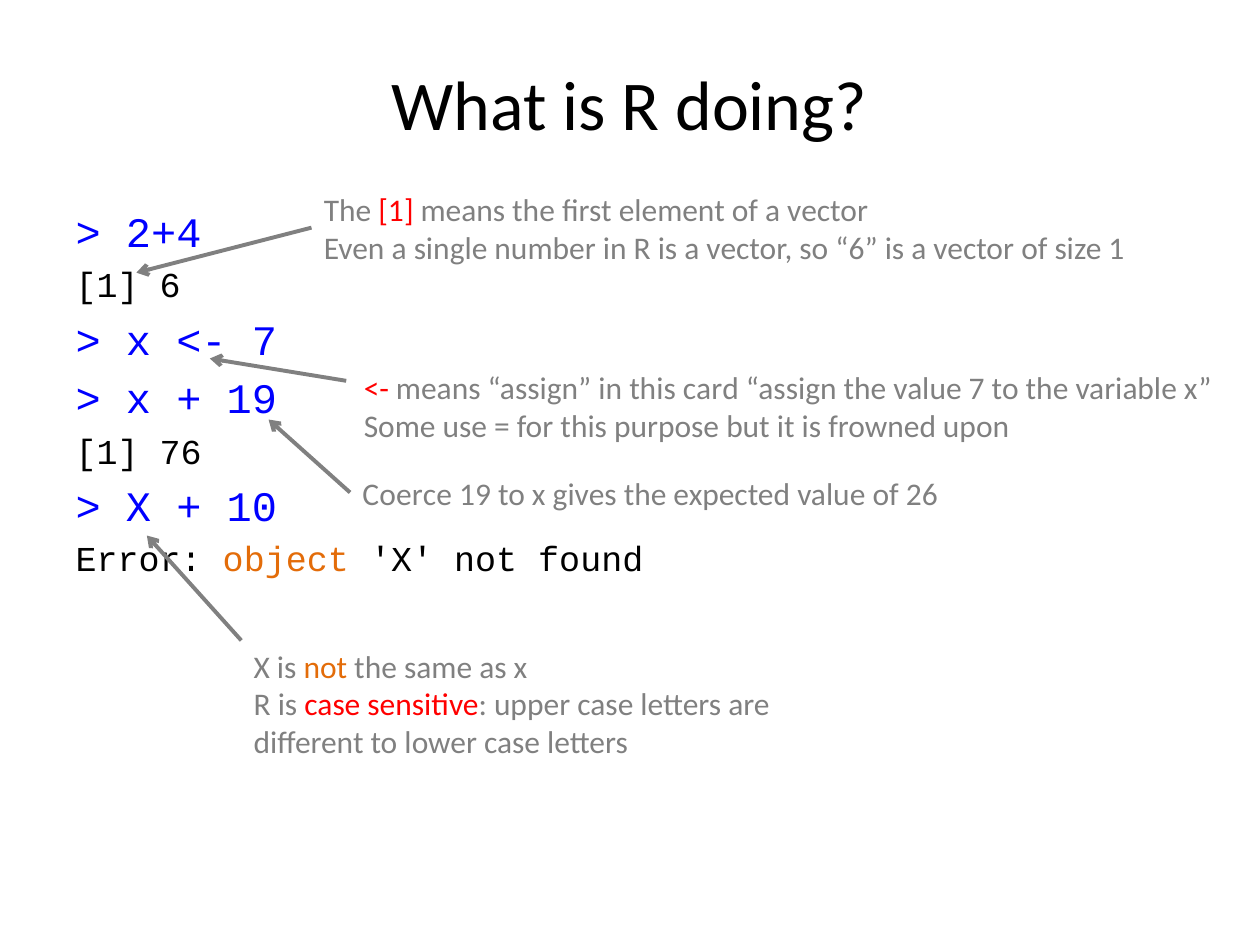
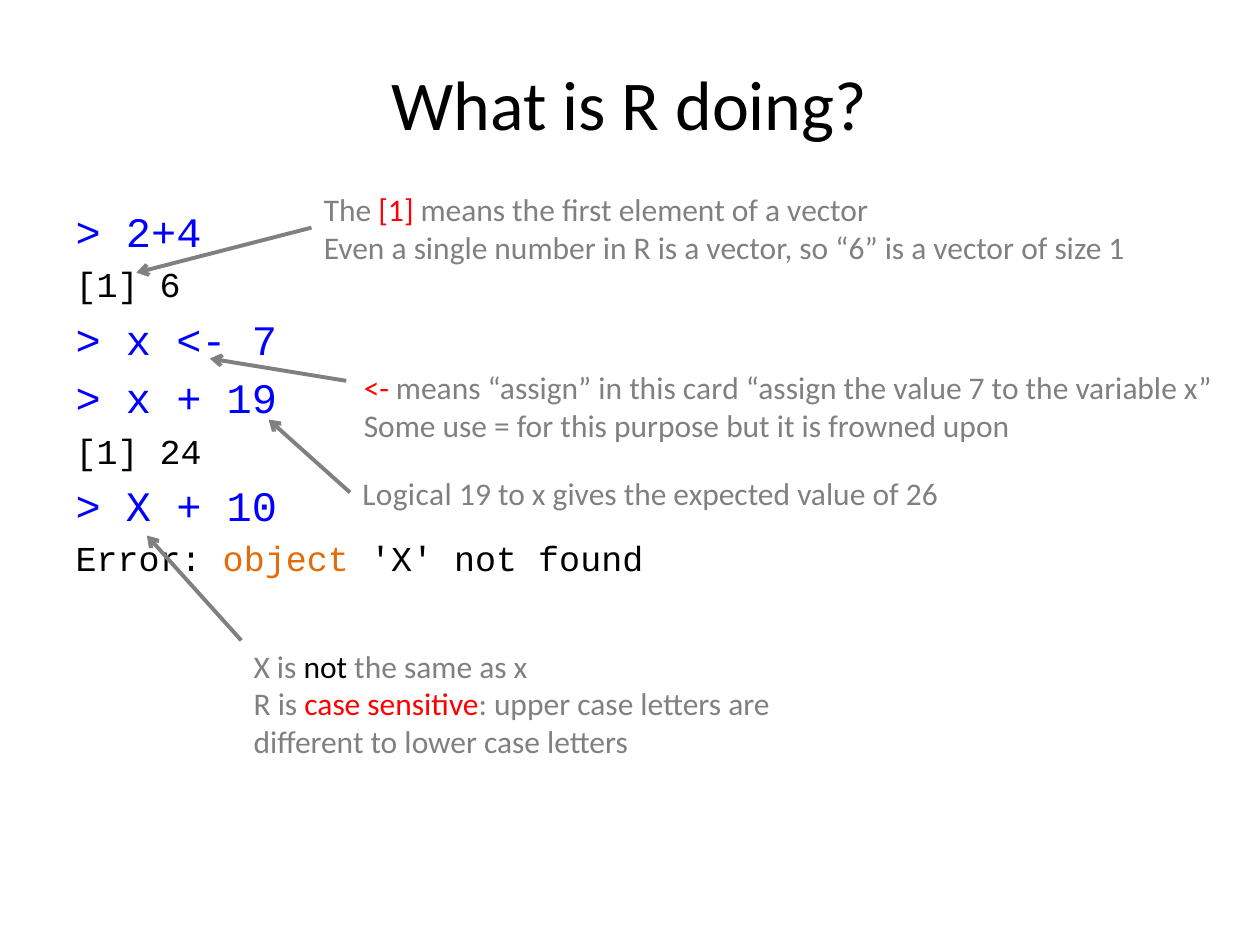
76: 76 -> 24 (181, 453)
Coerce: Coerce -> Logical (407, 495)
not colour: orange -> black (325, 668)
